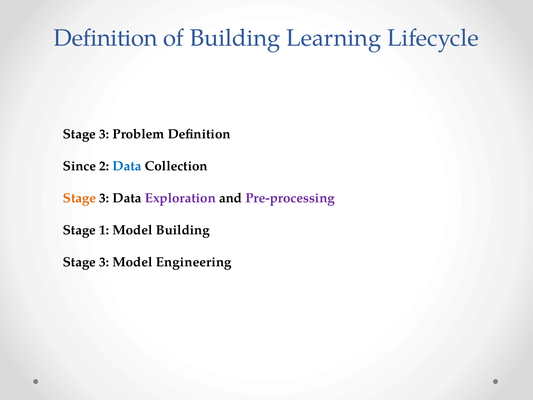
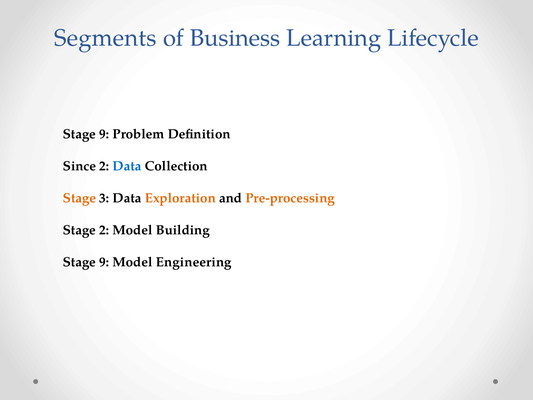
Definition: Definition -> Segments (105, 38)
of Building: Building -> Business (235, 38)
3: 3 -> 9 (104, 134)
Exploration colour: purple -> orange (180, 198)
Pre-processing colour: purple -> orange (290, 198)
Stage 1: 1 -> 2 (104, 230)
3: 3 -> 9 (104, 262)
